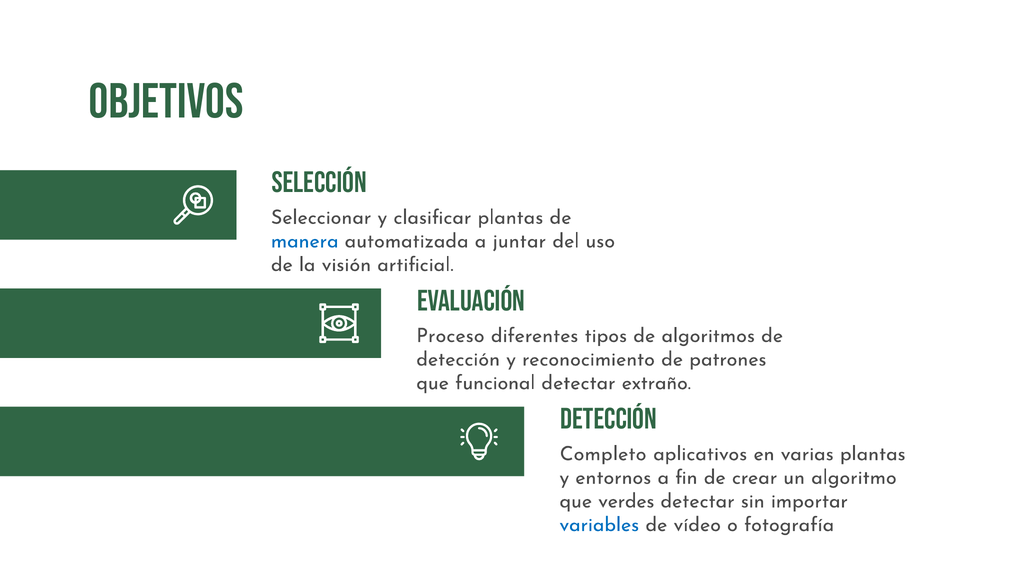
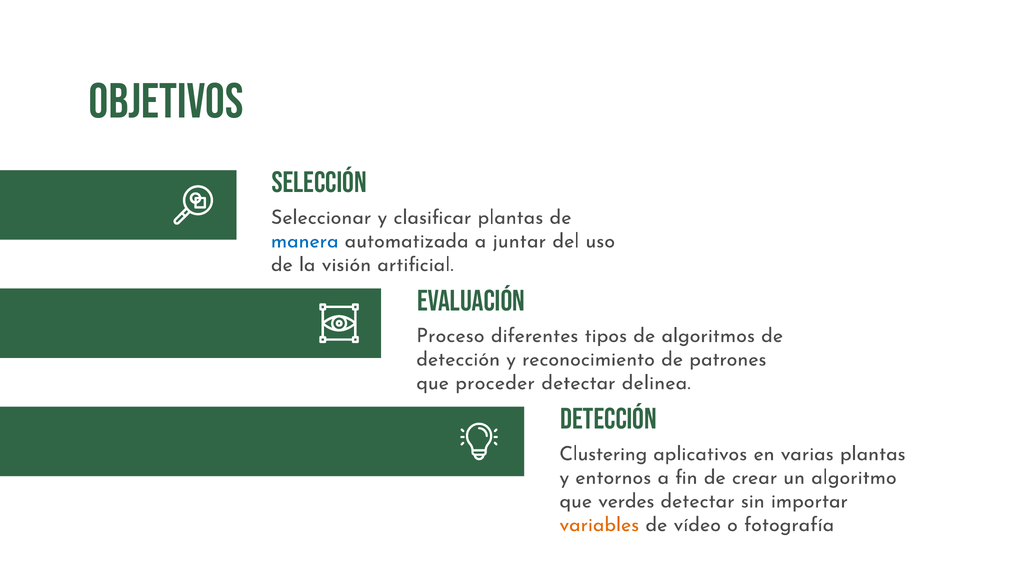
funcional: funcional -> proceder (495, 383)
extraño: extraño -> delinea (656, 383)
Completo: Completo -> Clustering (603, 454)
variables colour: blue -> orange (599, 524)
